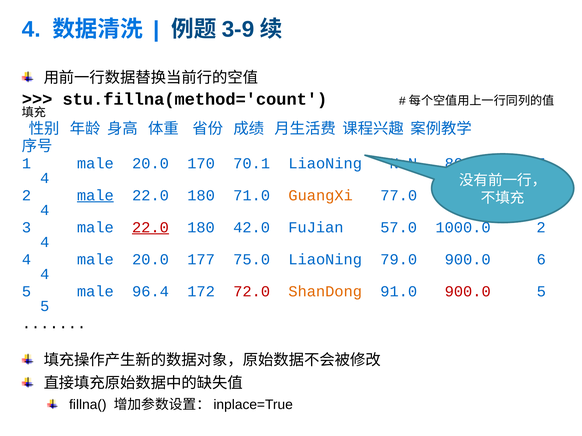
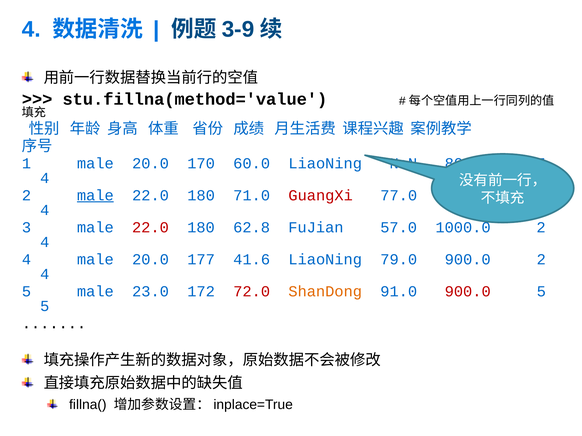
stu.fillna(method='count: stu.fillna(method='count -> stu.fillna(method='value (195, 99)
70.1: 70.1 -> 60.0 (252, 164)
GuangXi colour: orange -> red (321, 196)
22.0 underline: present -> none (150, 228)
42.0: 42.0 -> 62.8 (252, 228)
75.0: 75.0 -> 41.6 (252, 260)
900.0 6: 6 -> 2 (541, 260)
96.4: 96.4 -> 23.0 (151, 292)
